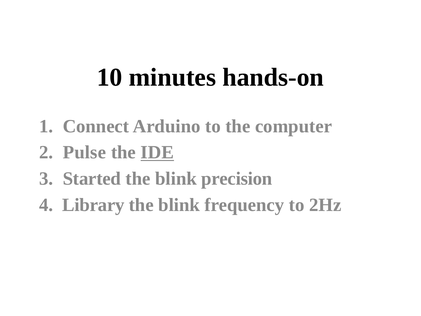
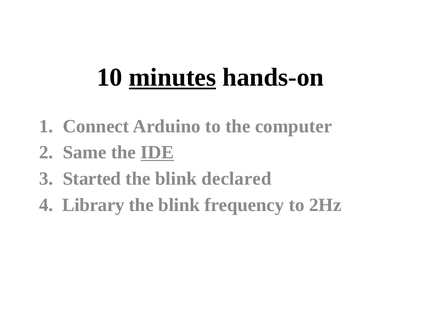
minutes underline: none -> present (172, 77)
Pulse: Pulse -> Same (85, 152)
precision: precision -> declared (237, 179)
